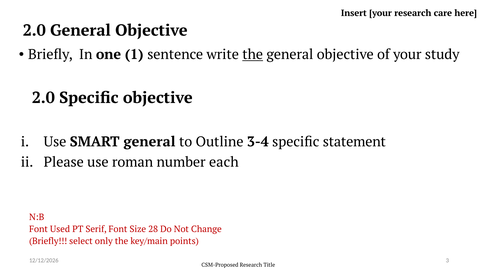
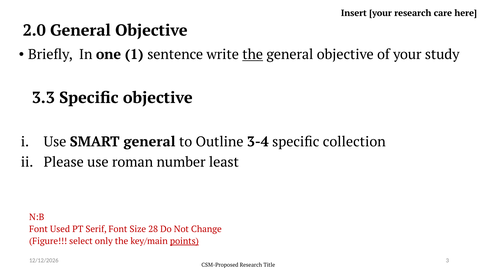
2.0: 2.0 -> 3.3 (43, 98)
statement: statement -> collection (354, 142)
each: each -> least (224, 162)
Briefly: Briefly -> Figure (48, 241)
points underline: none -> present (184, 241)
